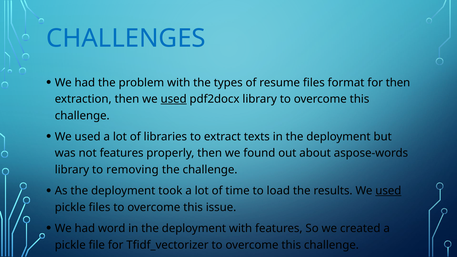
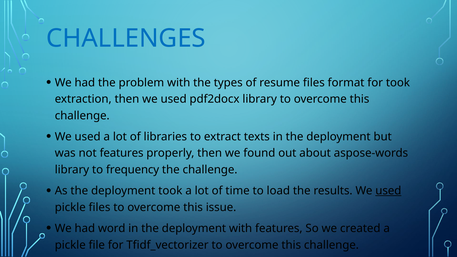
for then: then -> took (398, 83)
used underline: present -> none (174, 99)
removing: removing -> frequency (133, 170)
